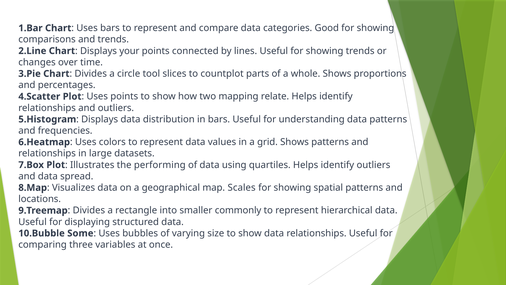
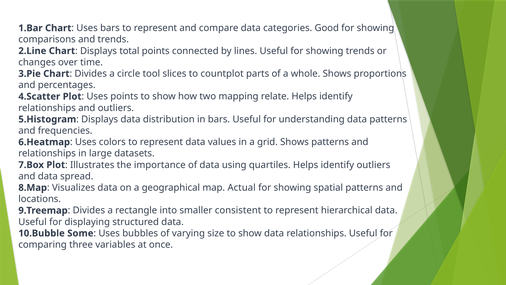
your: your -> total (129, 51)
performing: performing -> importance (160, 165)
Scales: Scales -> Actual (242, 187)
commonly: commonly -> consistent (238, 210)
